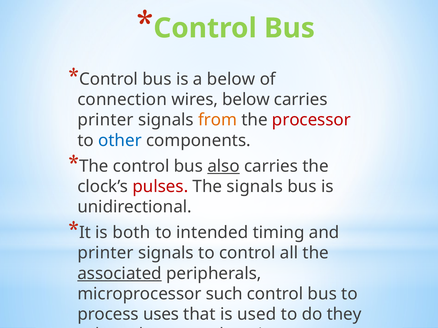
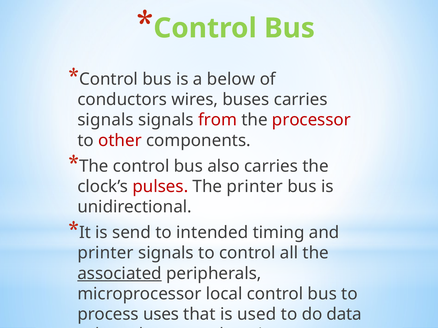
connection: connection -> conductors (122, 100)
wires below: below -> buses (246, 100)
printer: printer -> signals (106, 120)
from colour: orange -> red (218, 120)
other colour: blue -> red (120, 141)
also underline: present -> none (224, 166)
The signals: signals -> printer (255, 187)
both: both -> send (132, 233)
such: such -> local (224, 294)
they: they -> data (344, 315)
